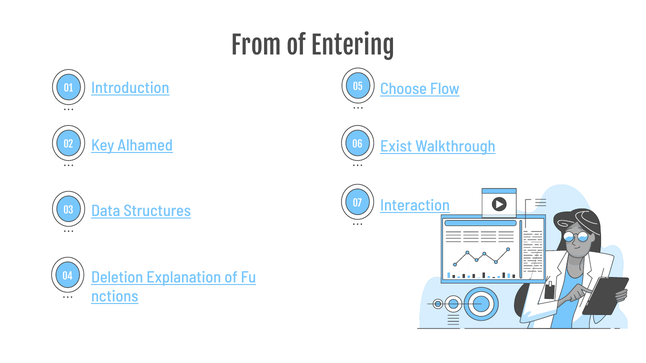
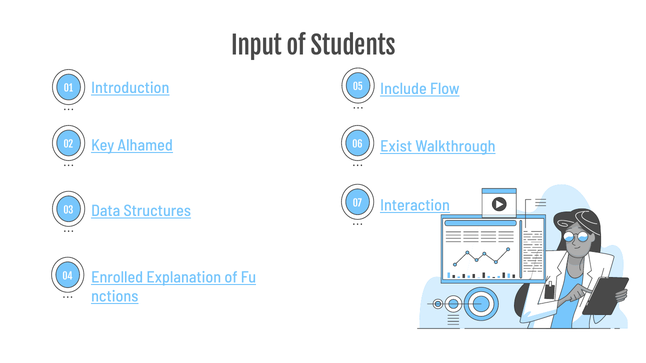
From: From -> Input (256, 47)
Entering: Entering -> Students (353, 47)
Choose: Choose -> Include (403, 89)
Deletion: Deletion -> Enrolled (117, 278)
